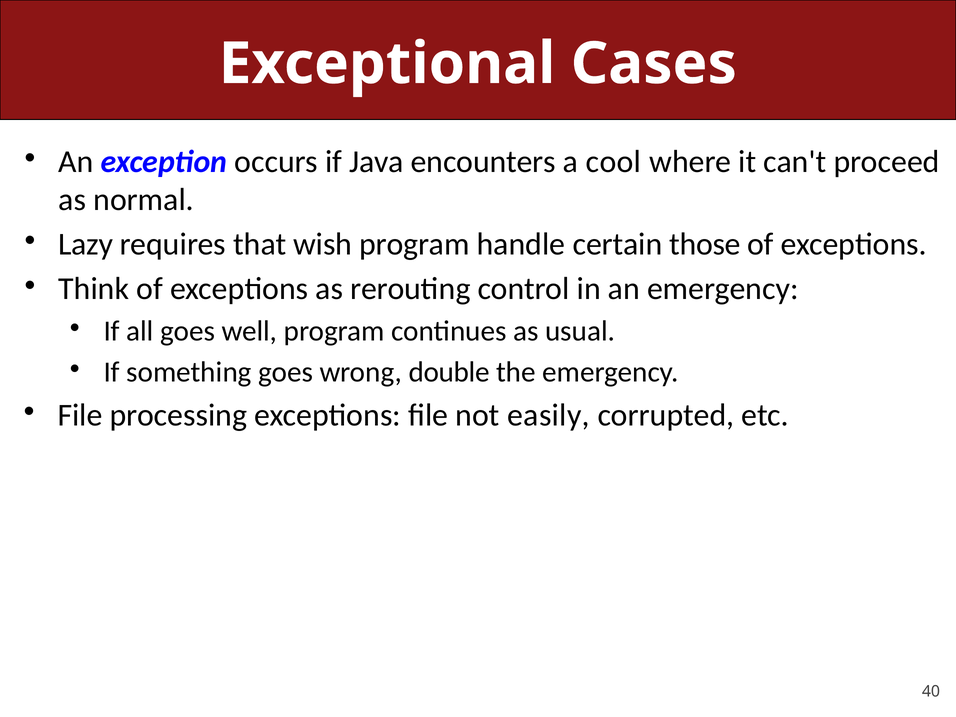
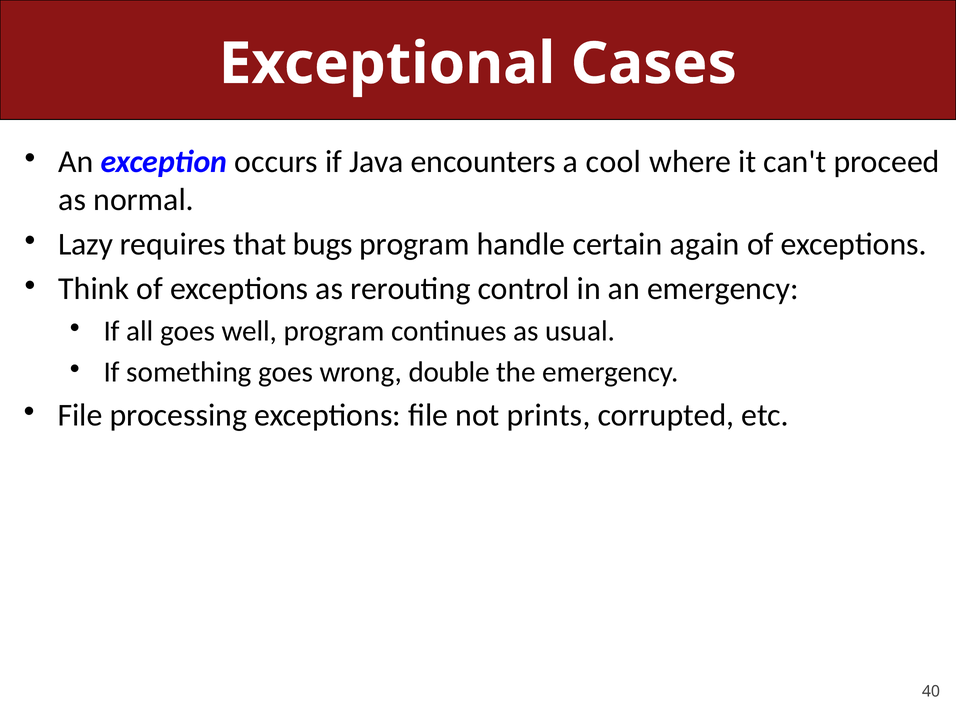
wish: wish -> bugs (323, 244)
those: those -> again (705, 244)
easily: easily -> prints (549, 415)
